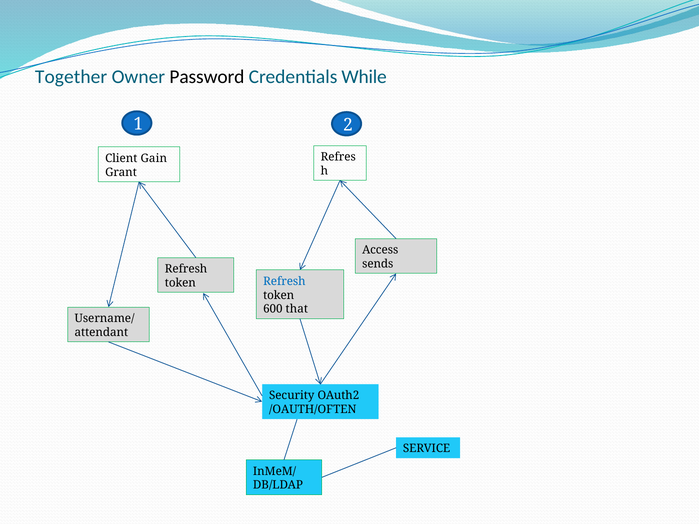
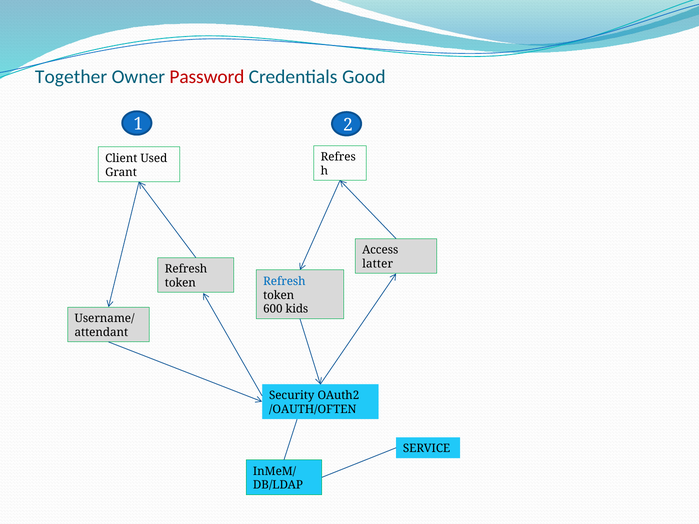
Password colour: black -> red (207, 77)
While: While -> Good (364, 77)
Gain: Gain -> Used (154, 158)
sends: sends -> latter (378, 264)
that: that -> kids (297, 309)
